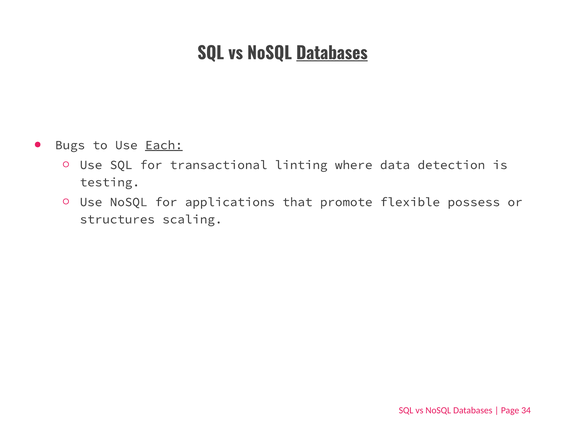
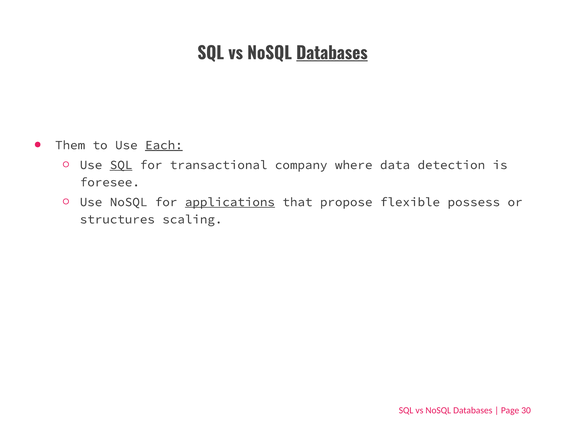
Bugs: Bugs -> Them (70, 145)
SQL underline: none -> present (121, 165)
linting: linting -> company (301, 165)
testing: testing -> foresee (110, 182)
applications underline: none -> present (230, 202)
promote: promote -> propose (346, 202)
34: 34 -> 30 (526, 410)
